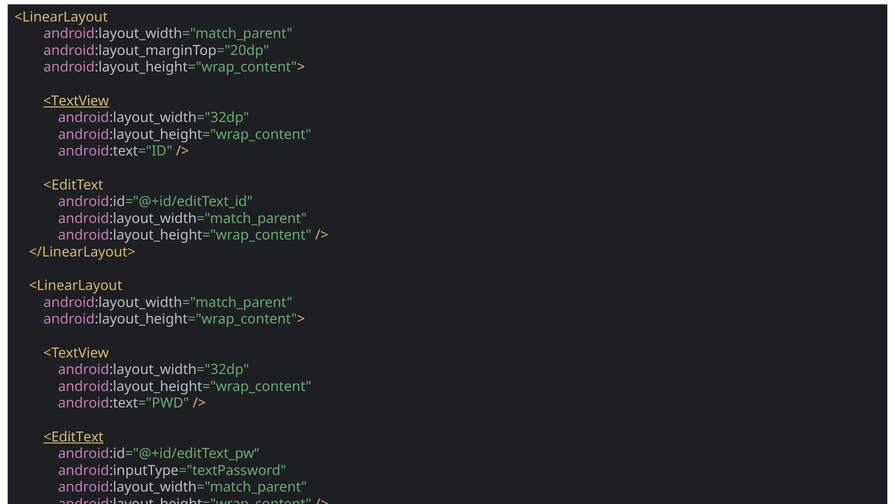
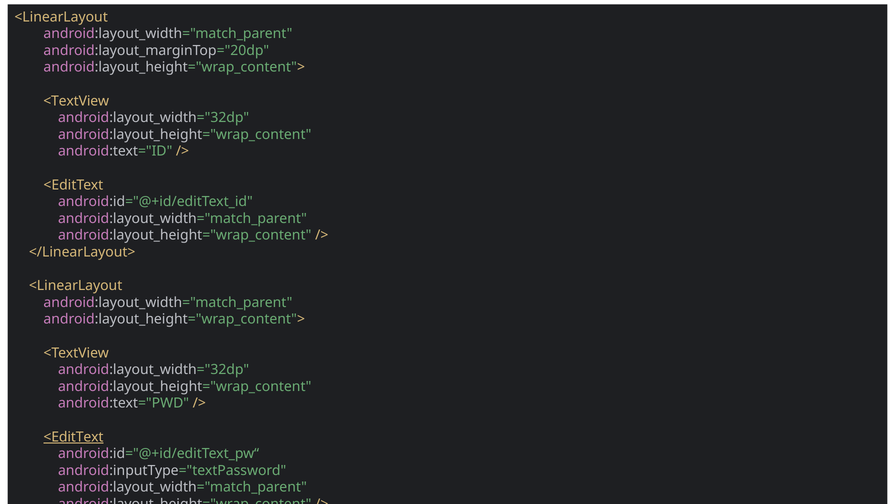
<TextView underline: present -> none (76, 101)
